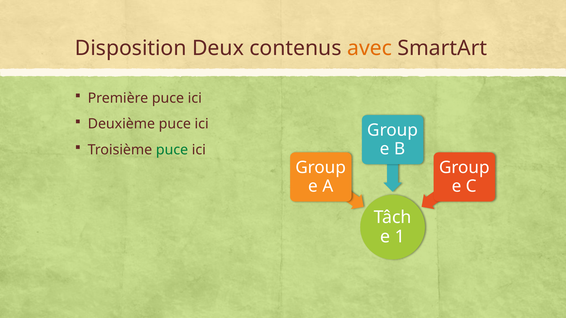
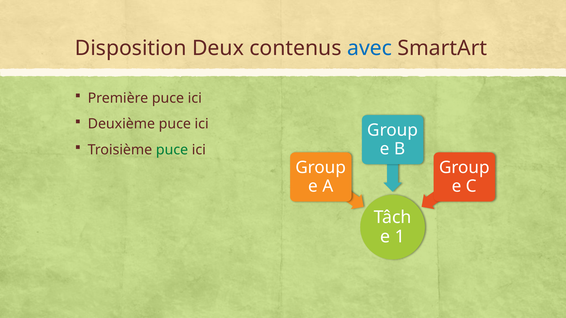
avec colour: orange -> blue (370, 48)
